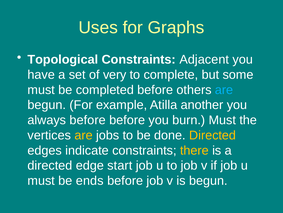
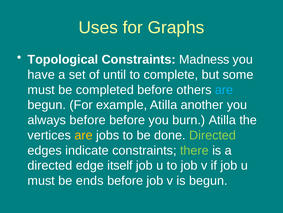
Adjacent: Adjacent -> Madness (204, 59)
very: very -> until (115, 74)
burn Must: Must -> Atilla (222, 120)
Directed colour: yellow -> light green (213, 135)
there colour: yellow -> light green (194, 150)
start: start -> itself (120, 165)
